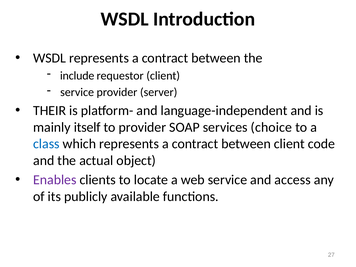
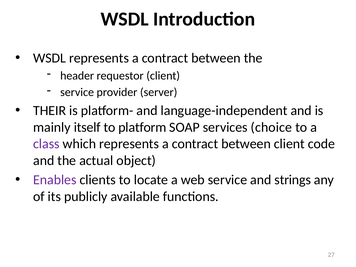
include: include -> header (77, 76)
to provider: provider -> platform (142, 127)
class colour: blue -> purple (46, 144)
access: access -> strings (293, 180)
